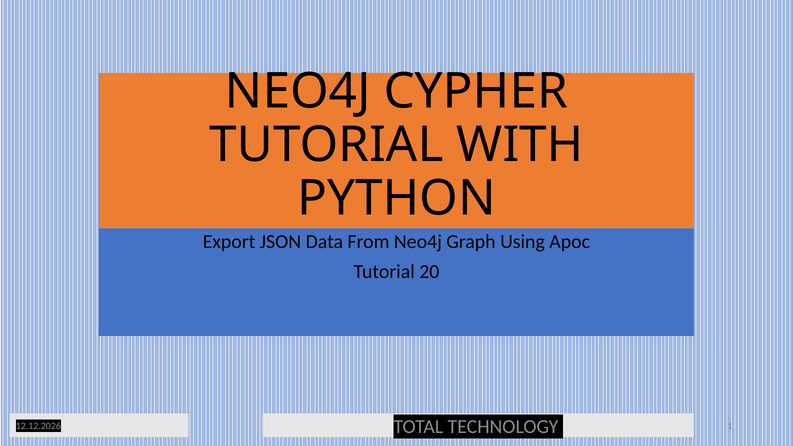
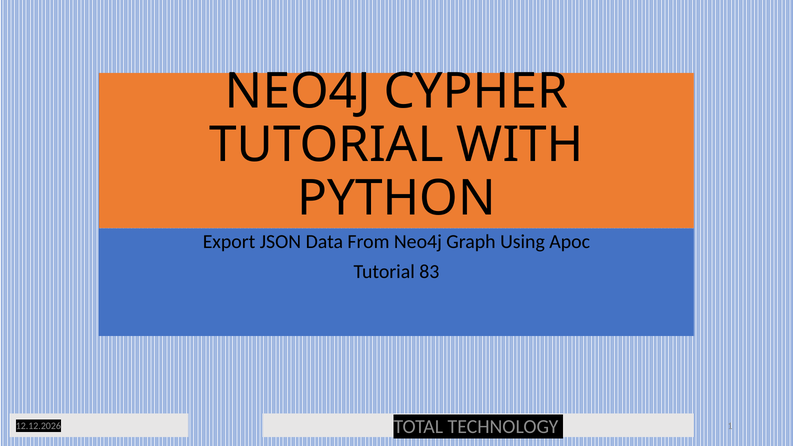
20: 20 -> 83 (429, 272)
